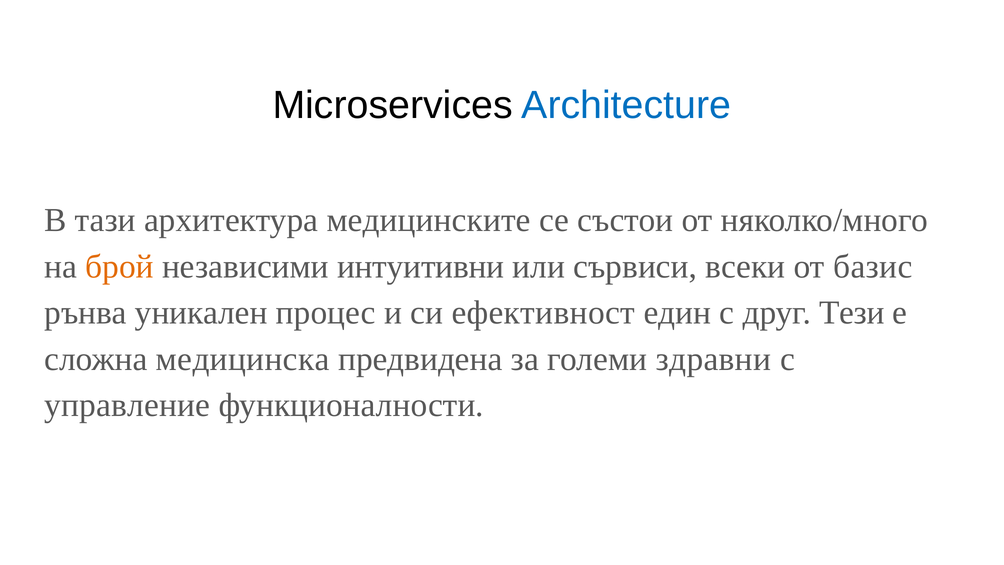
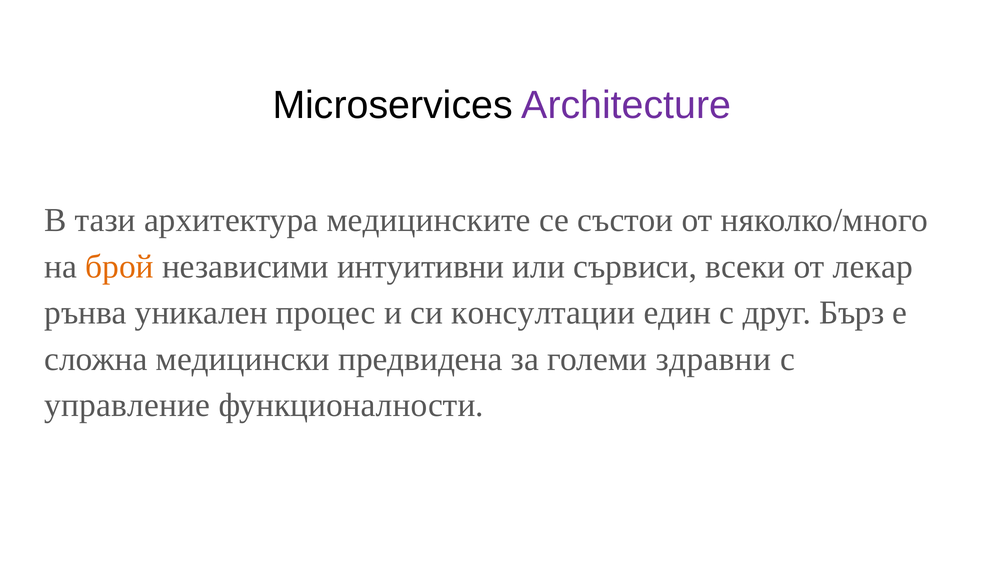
Architecture colour: blue -> purple (626, 105)
базис: базис -> лекар (873, 266)
ефективност: ефективност -> консултации (543, 313)
Тези: Тези -> Бърз (852, 313)
медицинска: медицинска -> медицински (243, 359)
